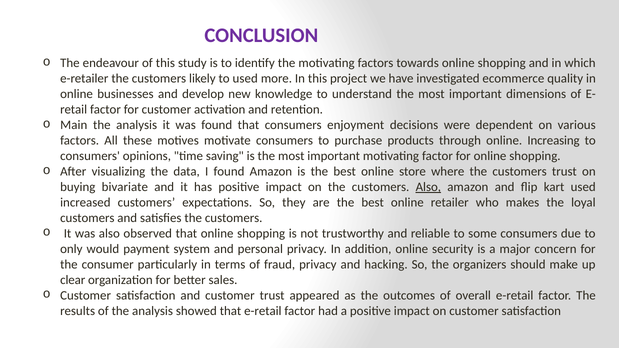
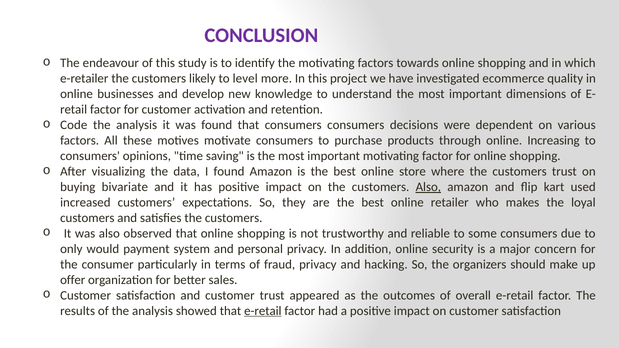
to used: used -> level (245, 79)
Main: Main -> Code (74, 125)
consumers enjoyment: enjoyment -> consumers (356, 125)
clear: clear -> offer (73, 280)
e-retail underline: none -> present (263, 311)
